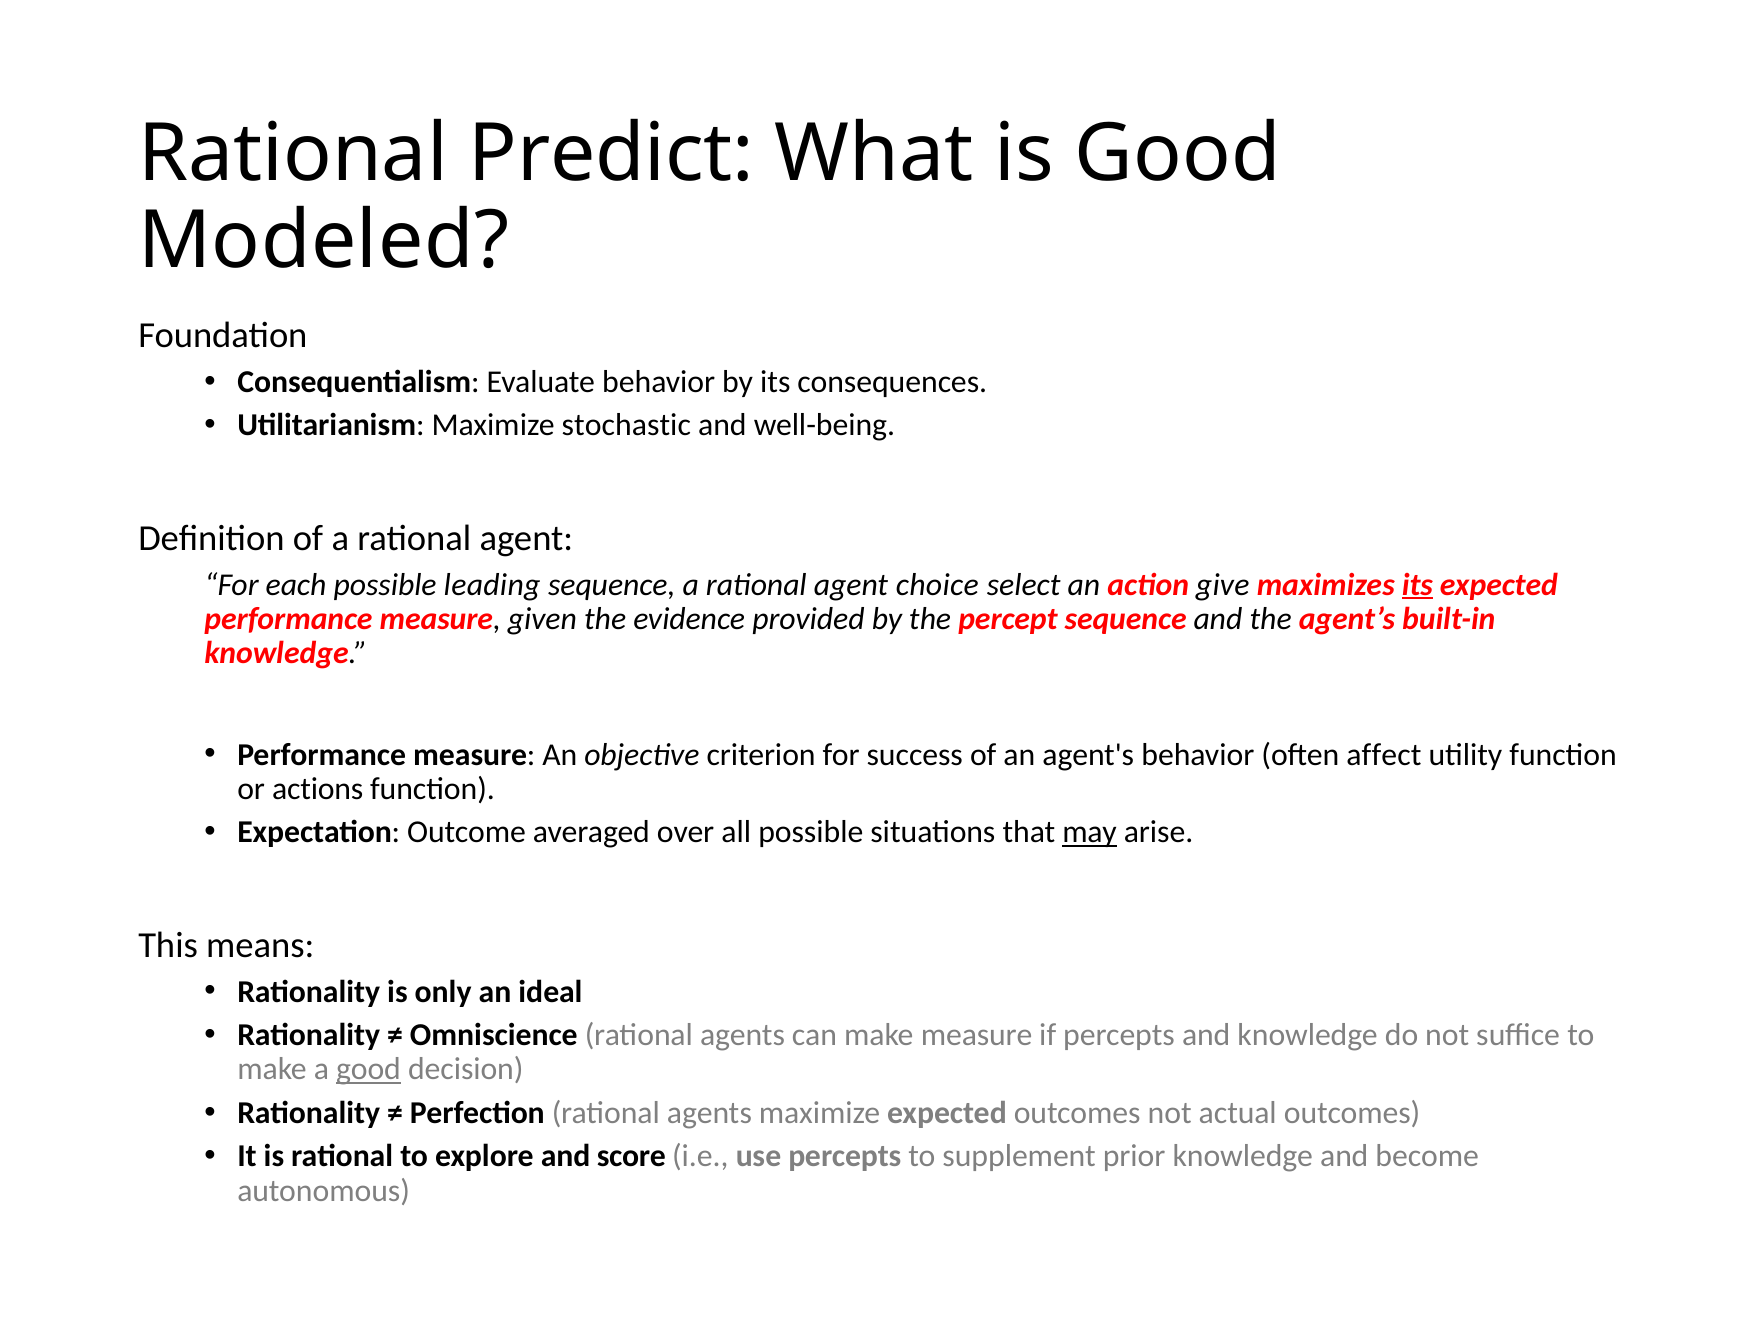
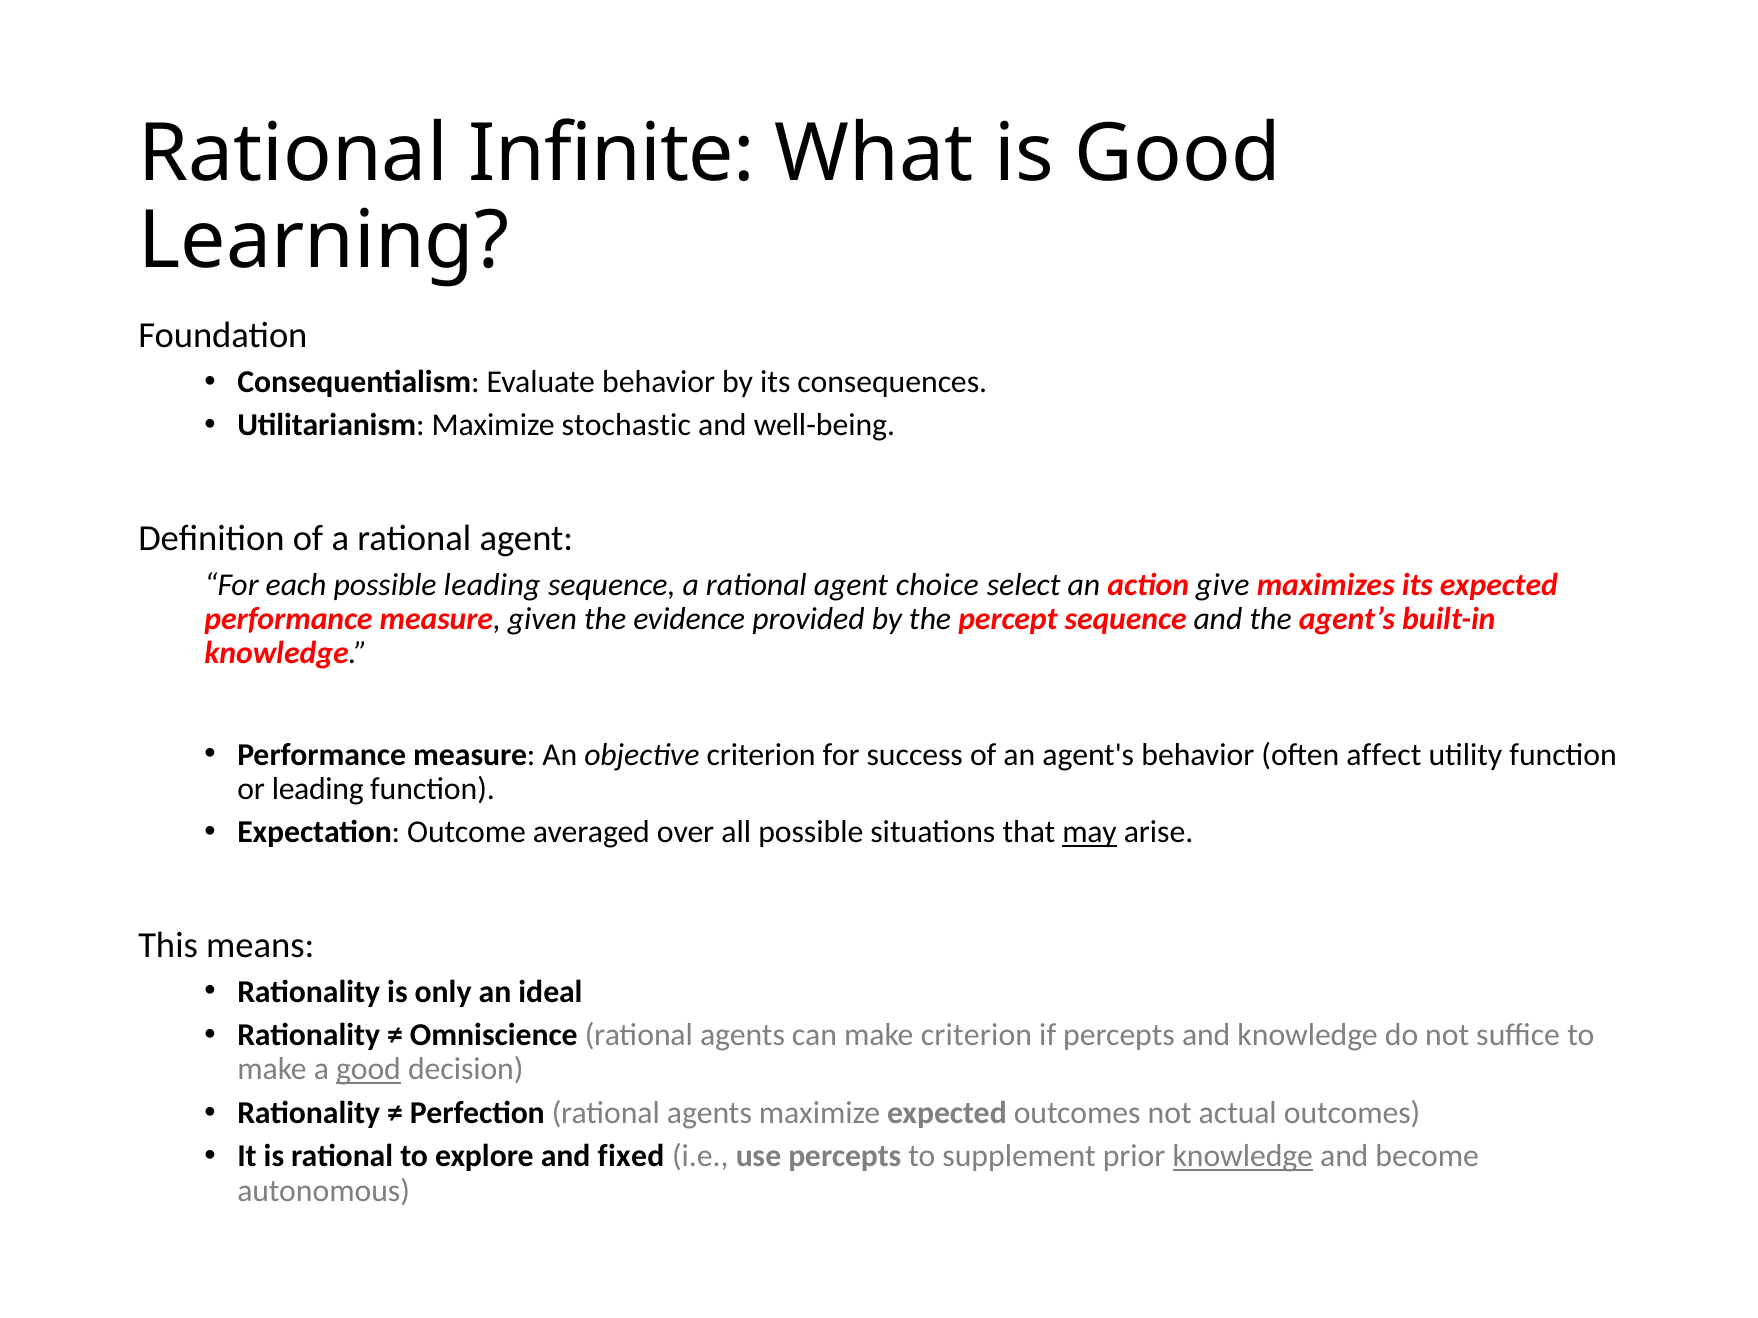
Predict: Predict -> Infinite (612, 154)
Modeled: Modeled -> Learning (324, 241)
its underline: present -> none (1417, 585)
or actions: actions -> leading (318, 789)
make measure: measure -> criterion (977, 1035)
score: score -> fixed (631, 1157)
knowledge underline: none -> present (1243, 1157)
